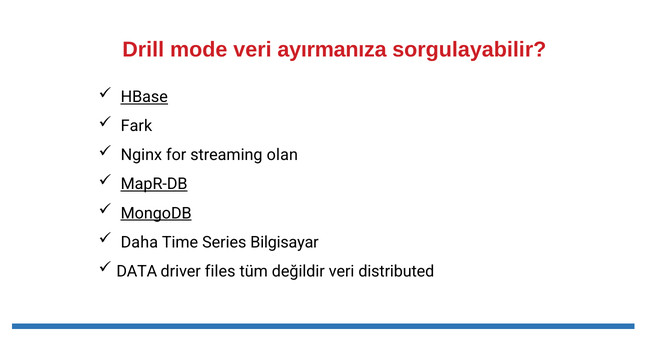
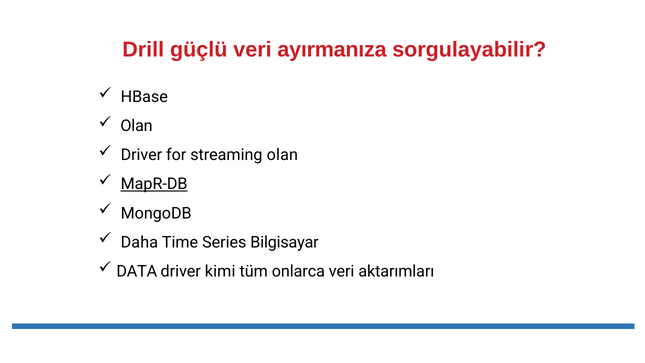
mode: mode -> güçlü (199, 50)
HBase underline: present -> none (144, 97)
Fark: Fark -> Olan (137, 126)
Nginx: Nginx -> Driver (141, 155)
MongoDB underline: present -> none (156, 213)
files: files -> kimi (220, 271)
değildir: değildir -> onlarca (298, 271)
distributed: distributed -> aktarımları (396, 271)
